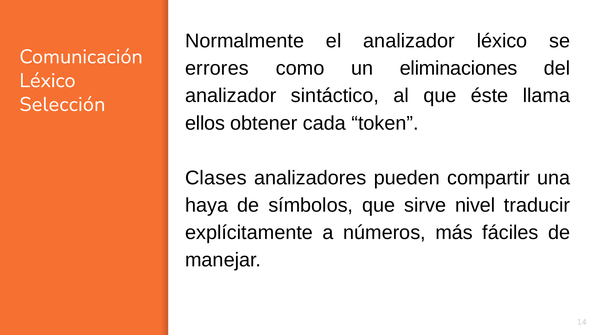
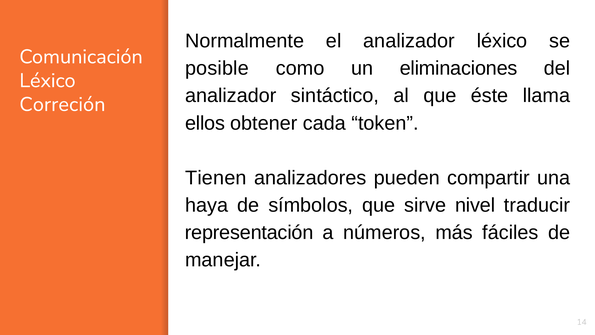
errores: errores -> posible (217, 68)
Selección: Selección -> Correción (62, 104)
Clases: Clases -> Tienen (216, 178)
explícitamente: explícitamente -> representación (249, 232)
